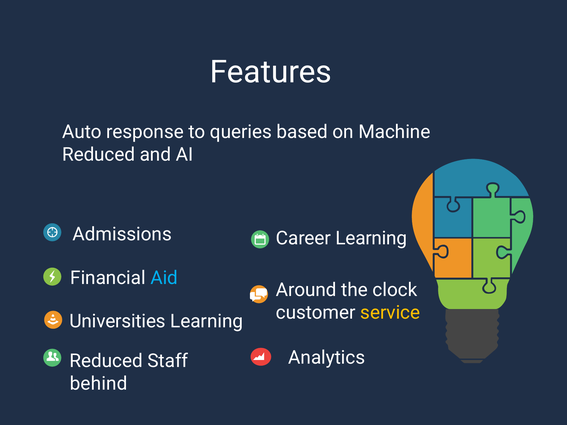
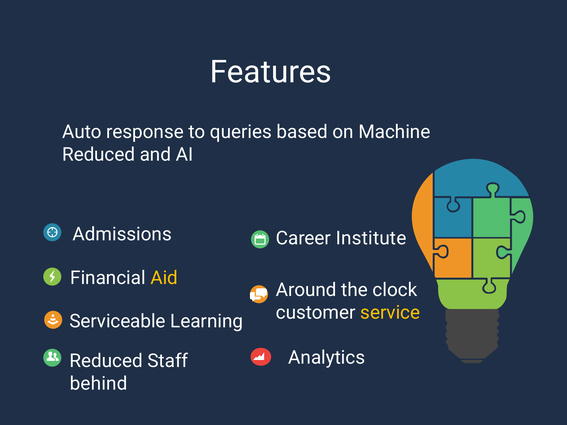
Career Learning: Learning -> Institute (371, 238)
Aid colour: light blue -> yellow (164, 278)
Universities: Universities -> Serviceable (118, 321)
